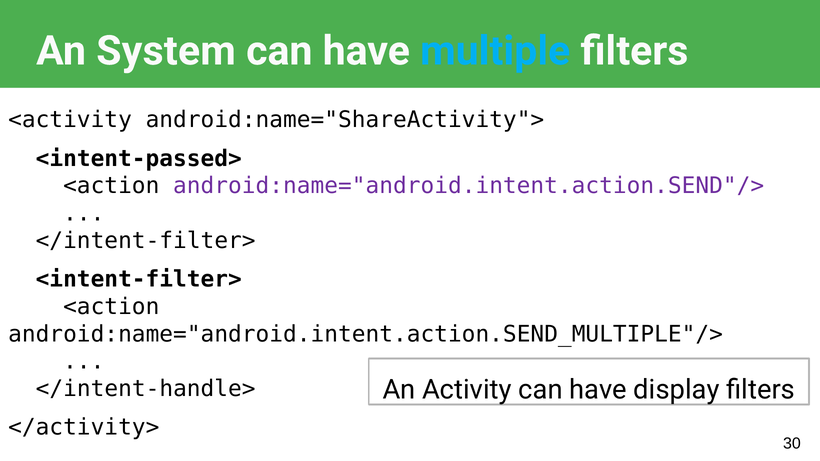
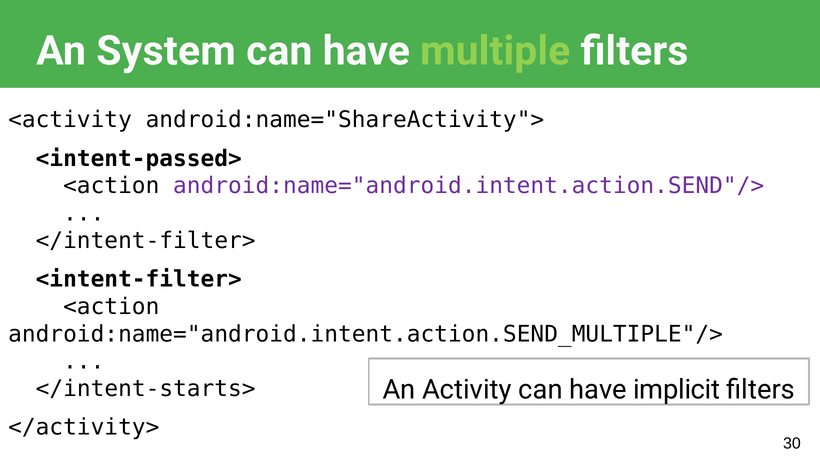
multiple colour: light blue -> light green (495, 51)
display: display -> implicit (677, 390)
</intent-handle>: </intent-handle> -> </intent-starts> (146, 389)
